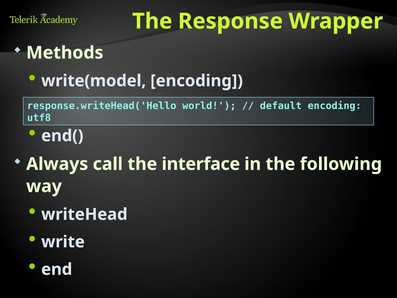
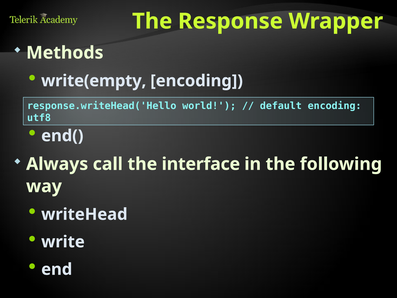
write(model: write(model -> write(empty (94, 81)
